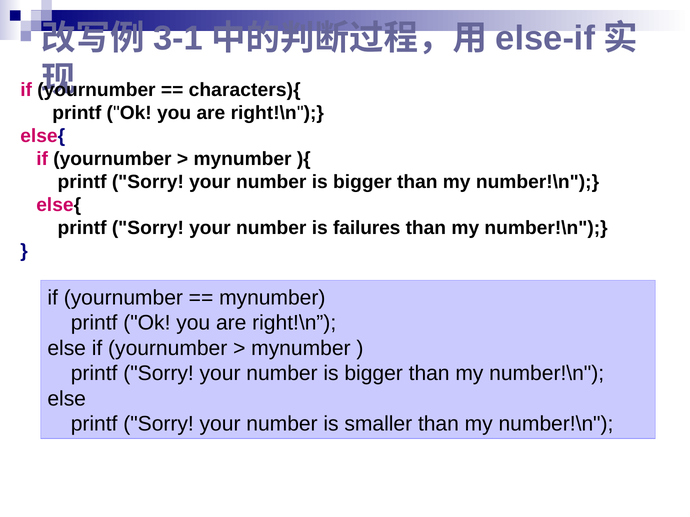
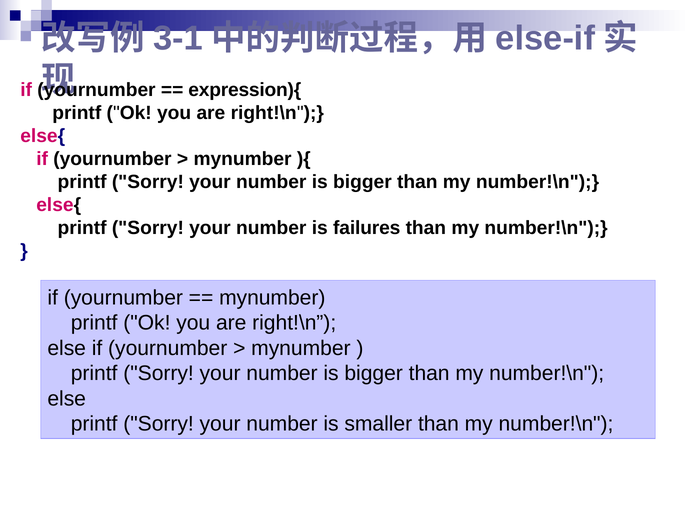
characters){: characters){ -> expression){ (245, 90)
